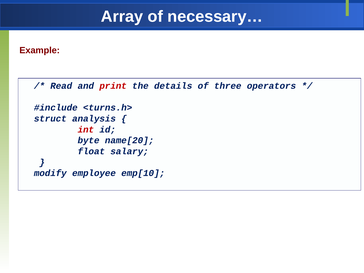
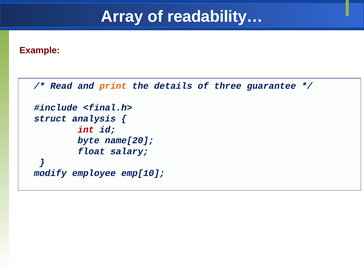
necessary…: necessary… -> readability… (215, 17)
print colour: red -> orange (113, 86)
operators: operators -> guarantee (271, 86)
<turns.h>: <turns.h> -> <final.h> (108, 108)
